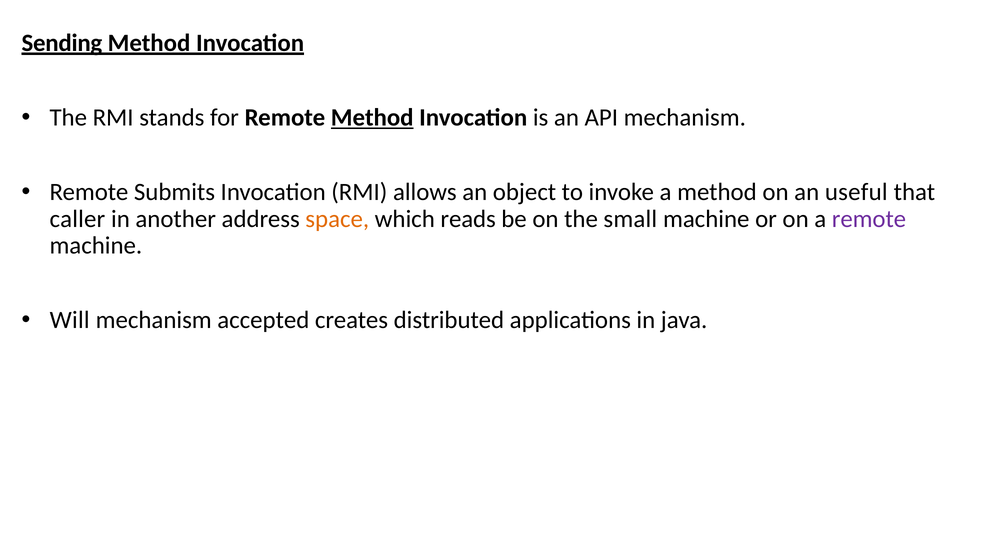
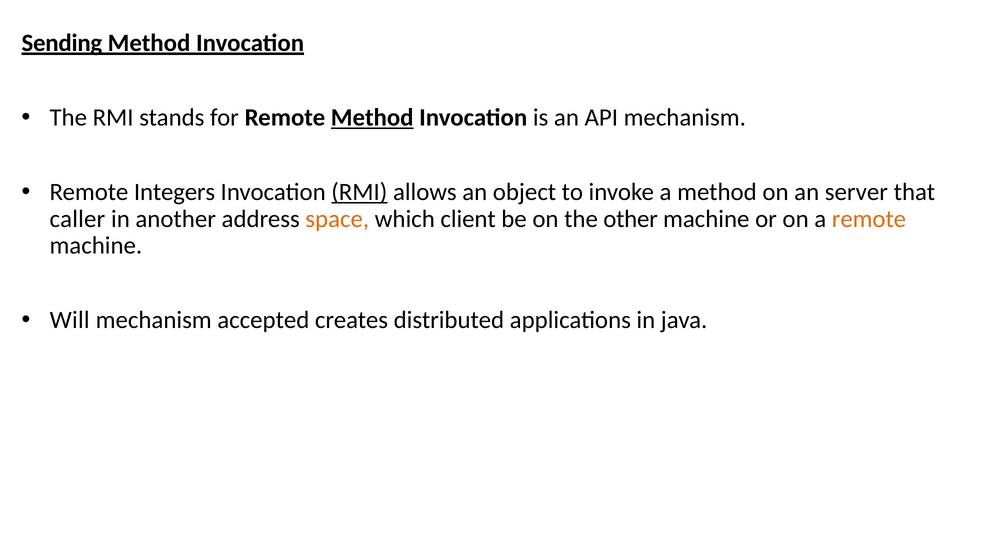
Submits: Submits -> Integers (175, 192)
RMI underline: none -> present (359, 192)
useful: useful -> server (856, 192)
reads: reads -> client (468, 219)
small: small -> other (631, 219)
remote colour: purple -> orange (869, 219)
